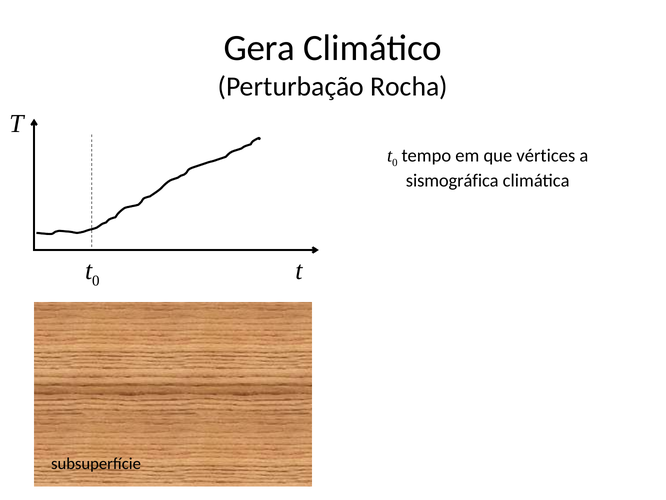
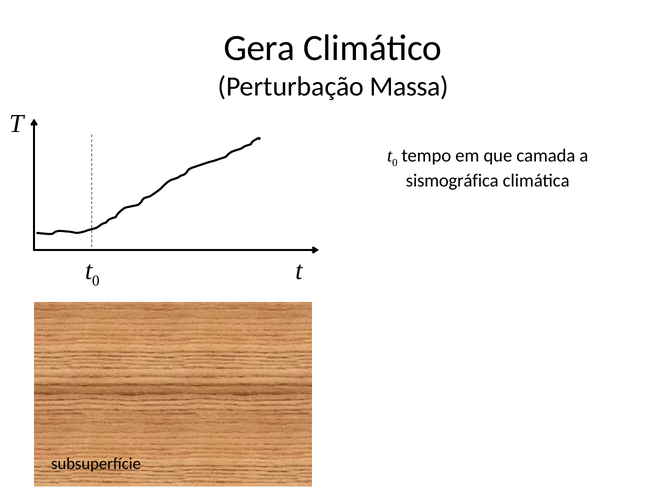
Rocha: Rocha -> Massa (409, 86)
vértices: vértices -> camada (546, 155)
